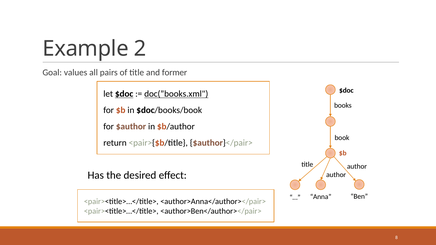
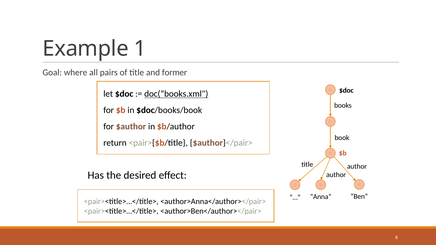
2: 2 -> 1 (140, 49)
values: values -> where (76, 72)
$doc underline: present -> none (124, 94)
